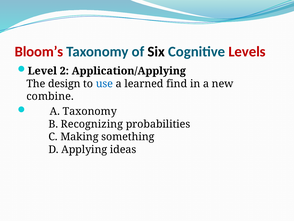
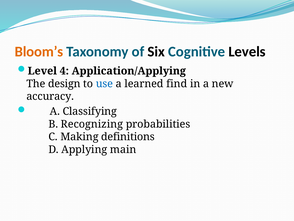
Bloom’s colour: red -> orange (39, 52)
Levels colour: red -> black (247, 52)
2: 2 -> 4 (64, 71)
combine: combine -> accuracy (50, 96)
A Taxonomy: Taxonomy -> Classifying (90, 111)
something: something -> definitions (128, 137)
ideas: ideas -> main (123, 149)
